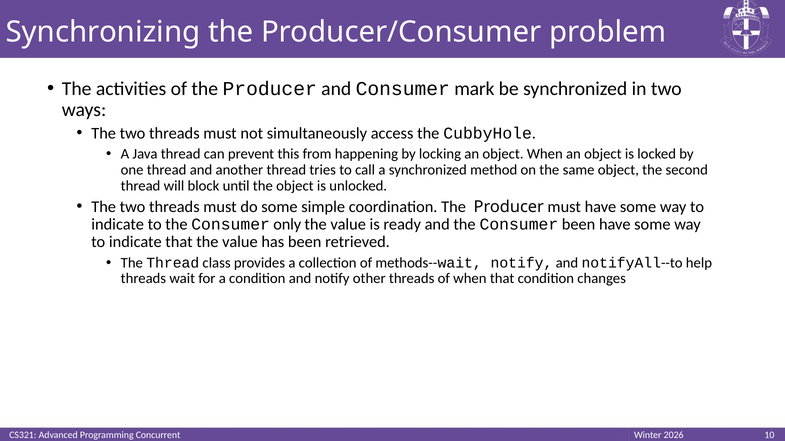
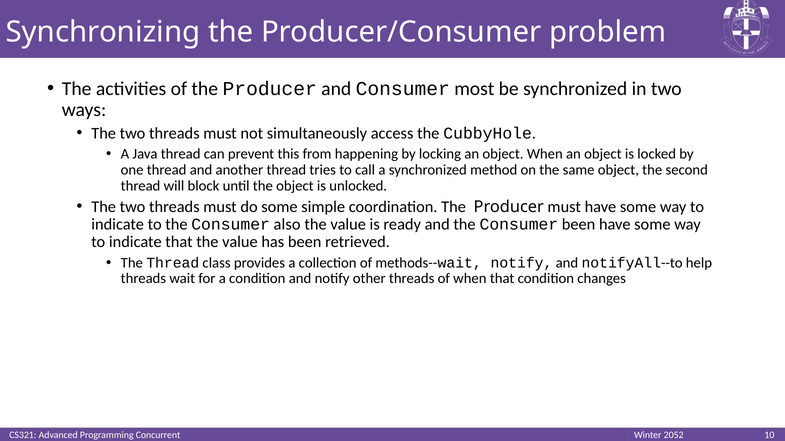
mark: mark -> most (474, 89)
only: only -> also (287, 225)
2026: 2026 -> 2052 (674, 436)
